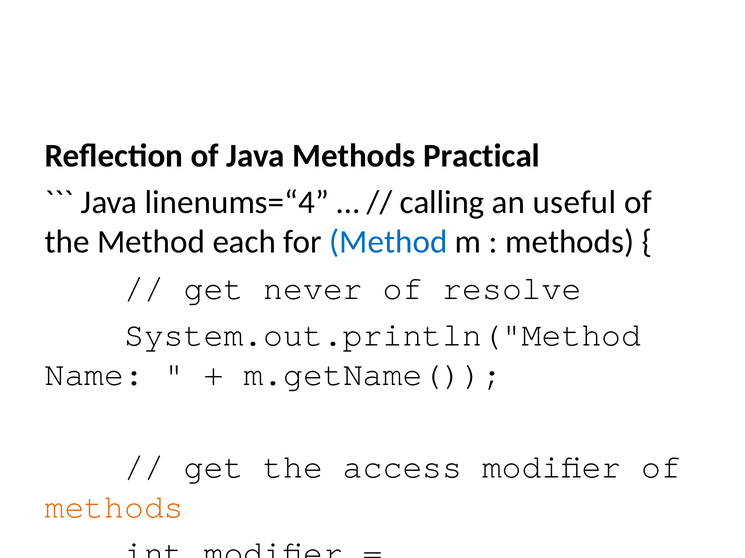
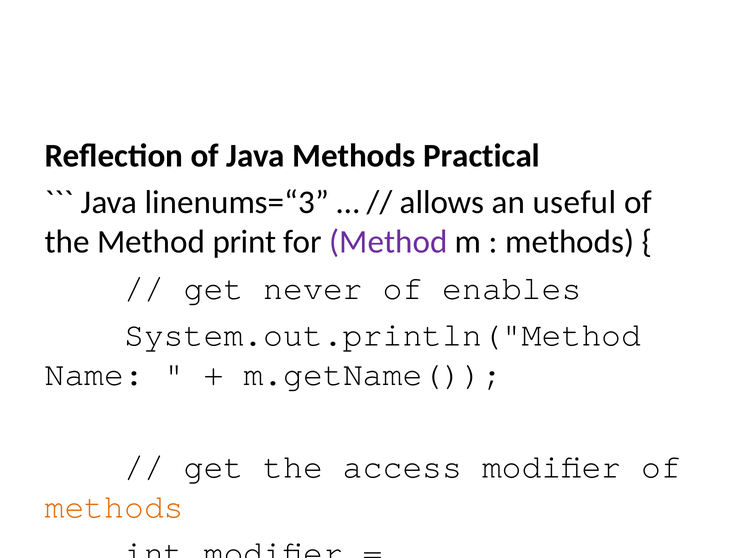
linenums=“4: linenums=“4 -> linenums=“3 (237, 203)
calling: calling -> allows (442, 203)
each: each -> print (244, 242)
Method colour: blue -> purple (388, 242)
resolve: resolve -> enables (512, 289)
